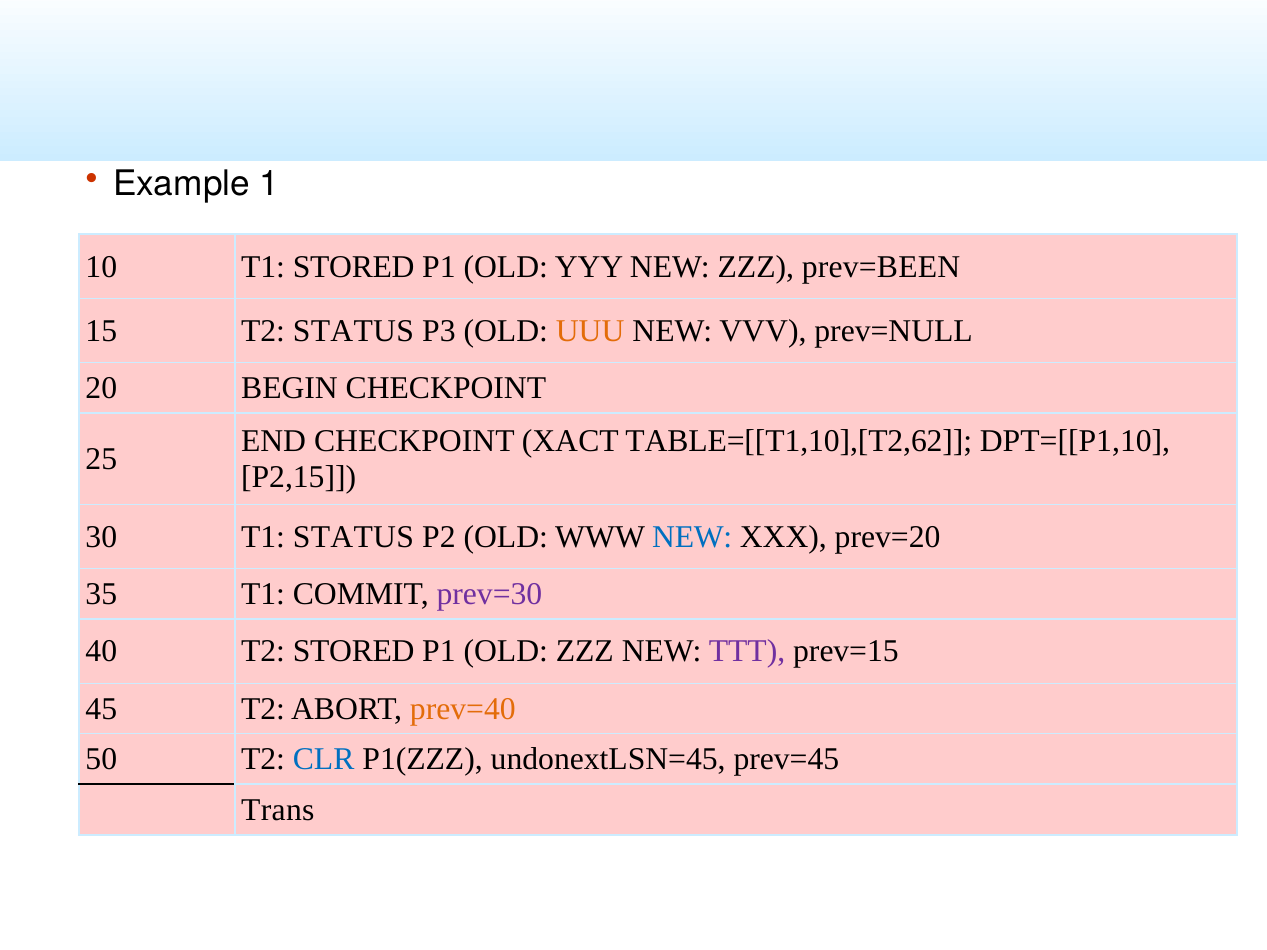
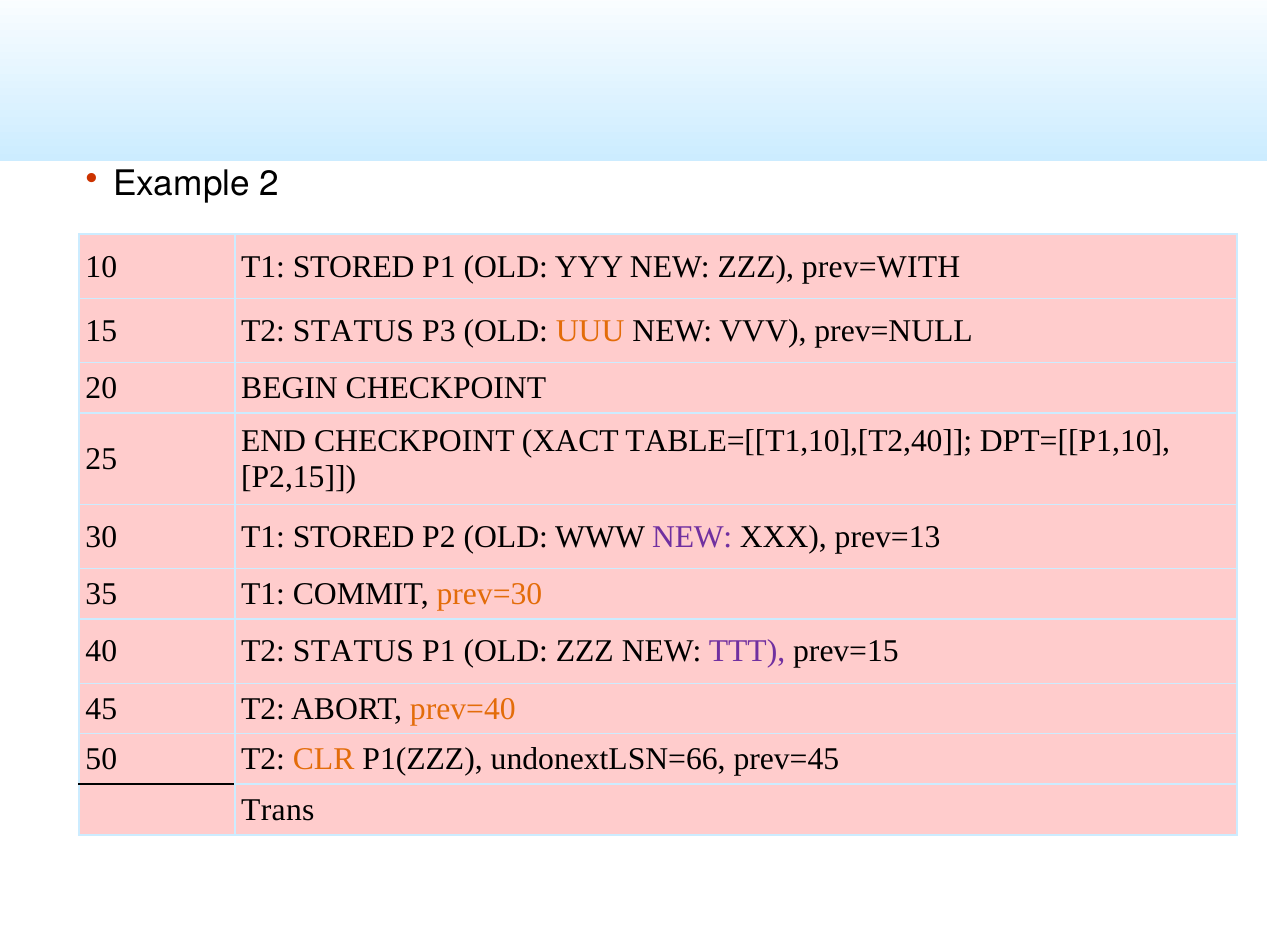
1: 1 -> 2 (270, 184)
prev=BEEN: prev=BEEN -> prev=WITH (881, 267)
TABLE=[[T1,10],[T2,62: TABLE=[[T1,10],[T2,62 -> TABLE=[[T1,10],[T2,40 (799, 442)
30 T1 STATUS: STATUS -> STORED (354, 537)
NEW colour: blue -> purple (692, 537)
prev=20: prev=20 -> prev=13 (888, 537)
prev=30 colour: purple -> orange (489, 594)
40 T2 STORED: STORED -> STATUS (353, 652)
CLR colour: blue -> orange (324, 759)
undonextLSN=45: undonextLSN=45 -> undonextLSN=66 (608, 759)
